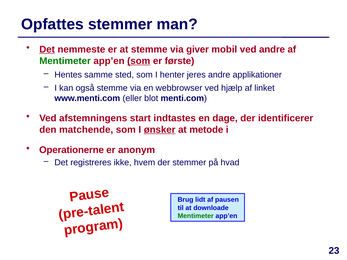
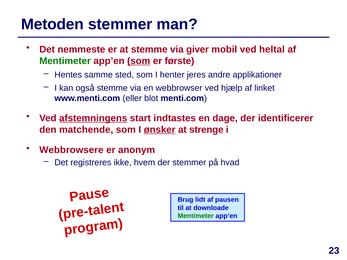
Opfattes: Opfattes -> Metoden (53, 24)
Det underline: present -> none (47, 49)
ved andre: andre -> heltal (272, 49)
afstemningens underline: none -> present (93, 118)
metode: metode -> strenge (206, 130)
Operationerne: Operationerne -> Webbrowsere (71, 150)
